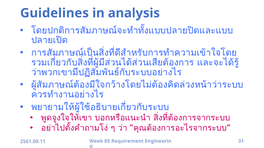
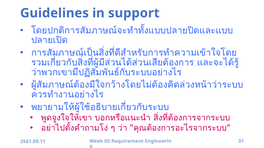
analysis: analysis -> support (134, 13)
